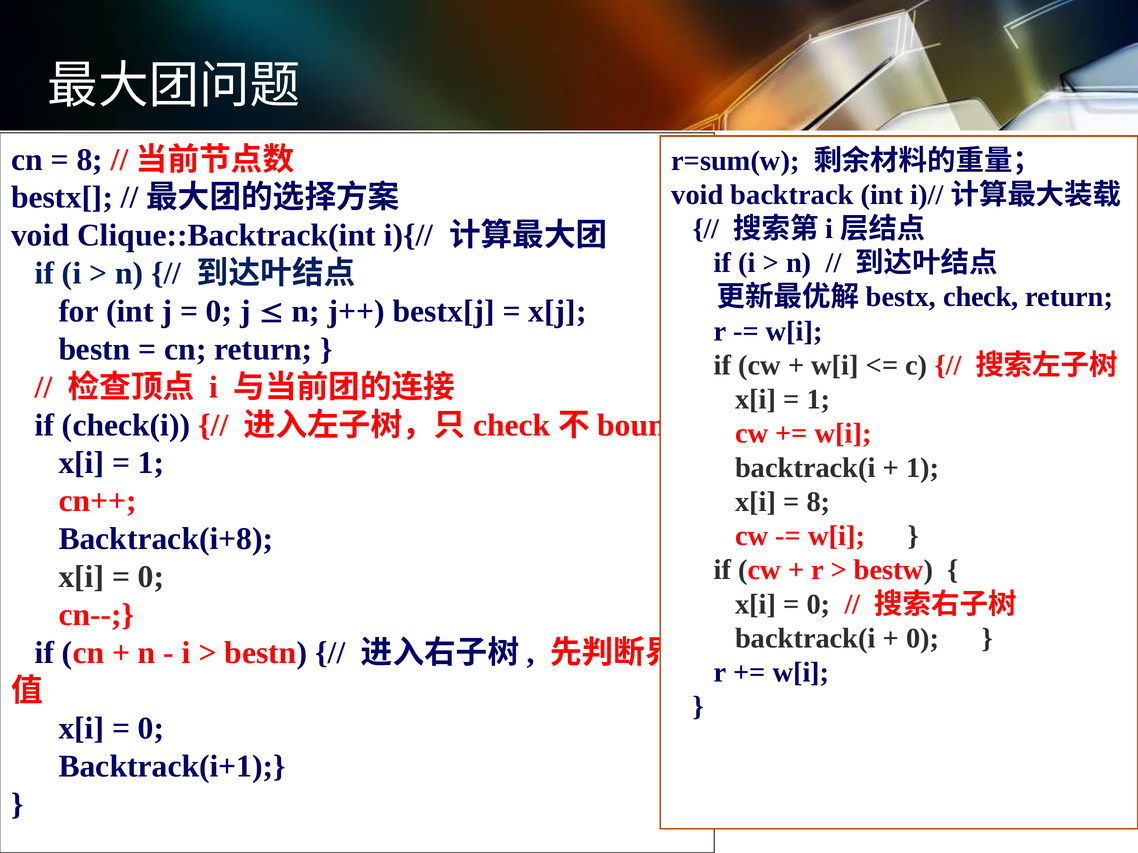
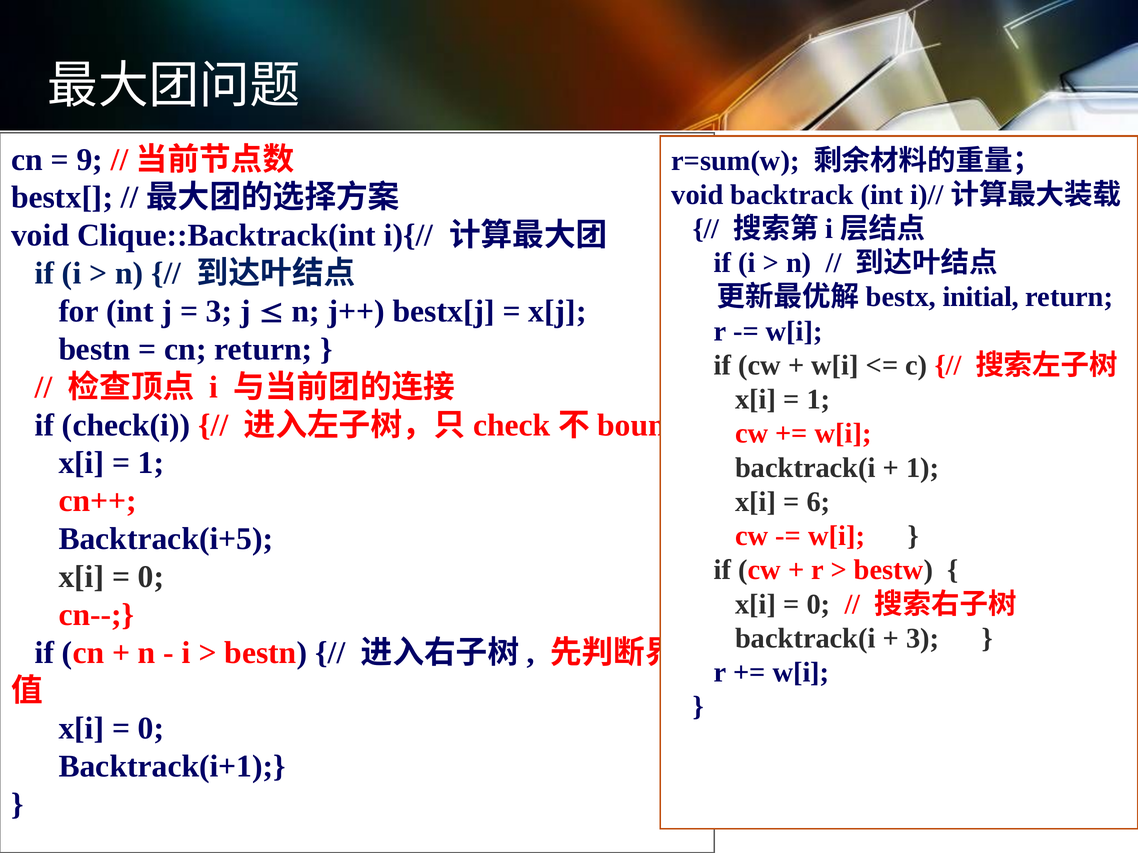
8: 8 -> 9 (90, 160)
check: check -> initial (981, 297)
0: 0 -> 3 (219, 312)
8: 8 -> 6 (818, 502)
Backtrack(i+8: Backtrack(i+8 -> Backtrack(i+5 (166, 539)
0: 0 -> 3 (923, 639)
